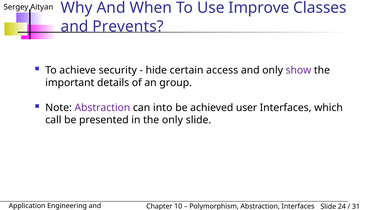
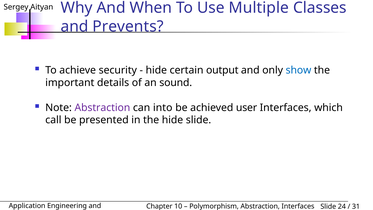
Improve: Improve -> Multiple (259, 8)
access: access -> output (222, 70)
show colour: purple -> blue (298, 70)
group: group -> sound (176, 83)
the only: only -> hide (173, 120)
